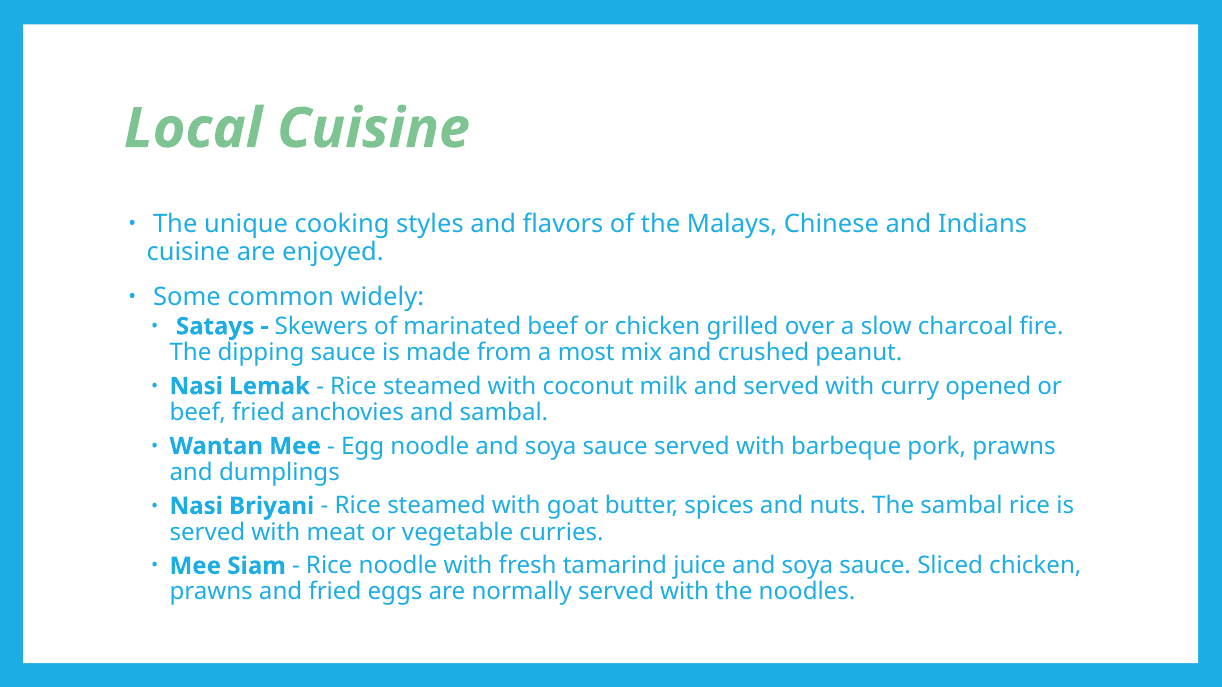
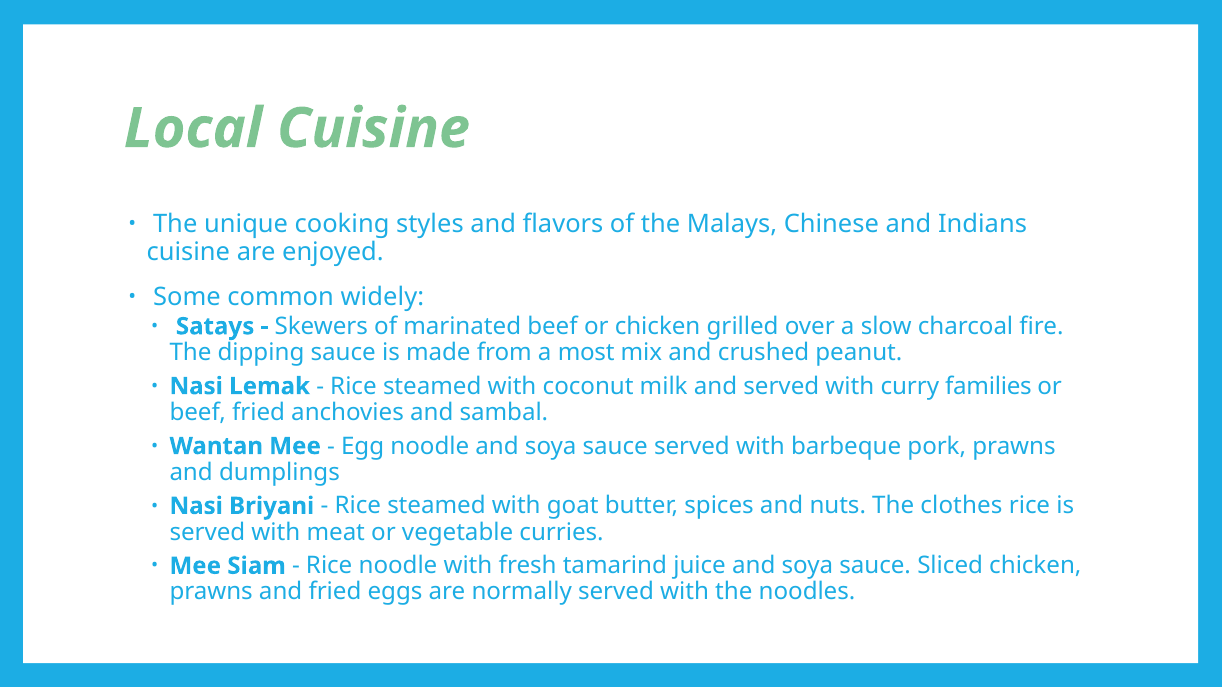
opened: opened -> families (988, 386)
The sambal: sambal -> clothes (961, 506)
